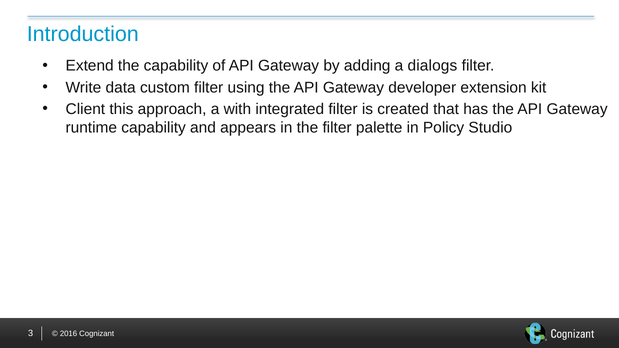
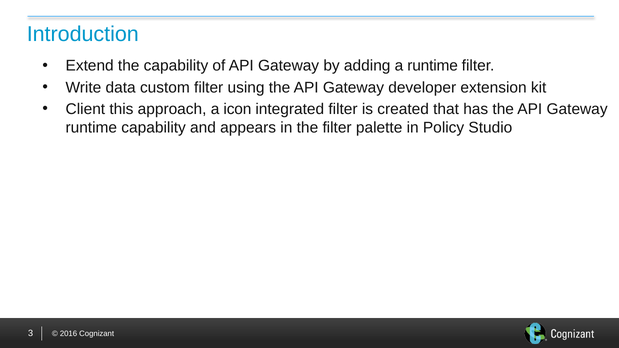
a dialogs: dialogs -> runtime (433, 66)
with: with -> icon (237, 109)
